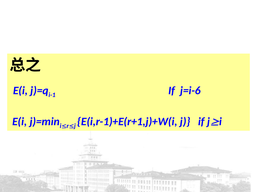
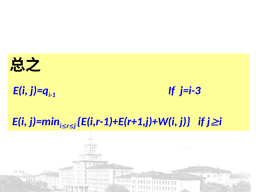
j=i-6: j=i-6 -> j=i-3 (190, 90)
